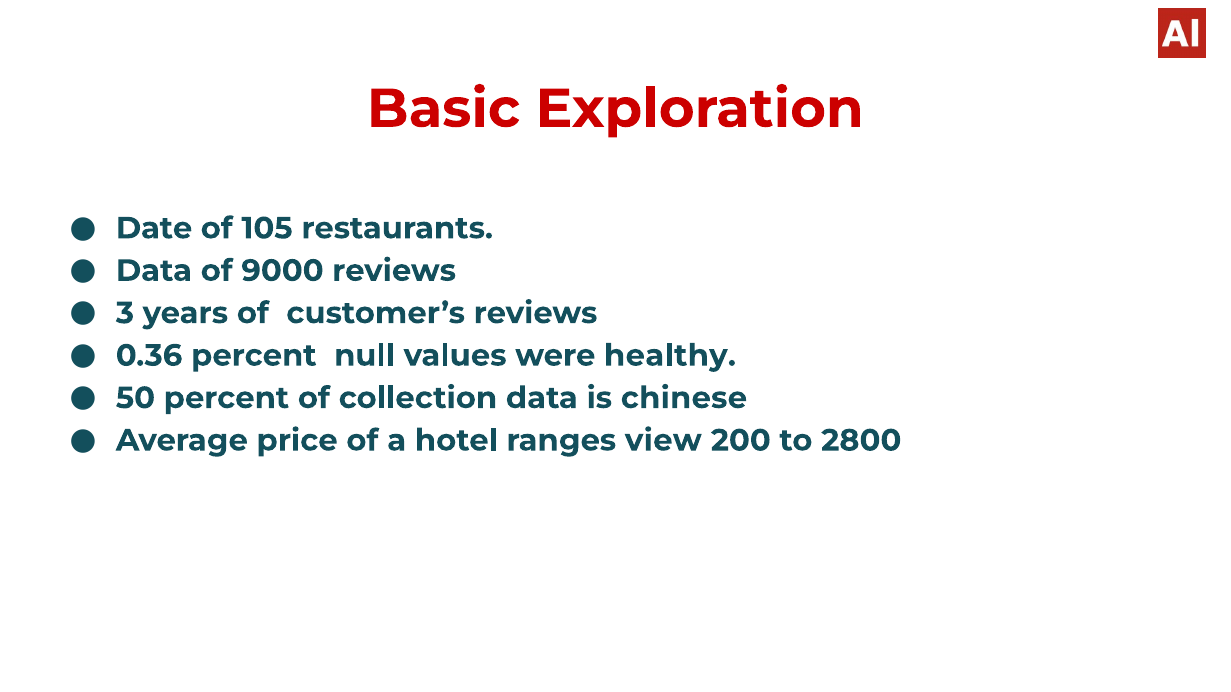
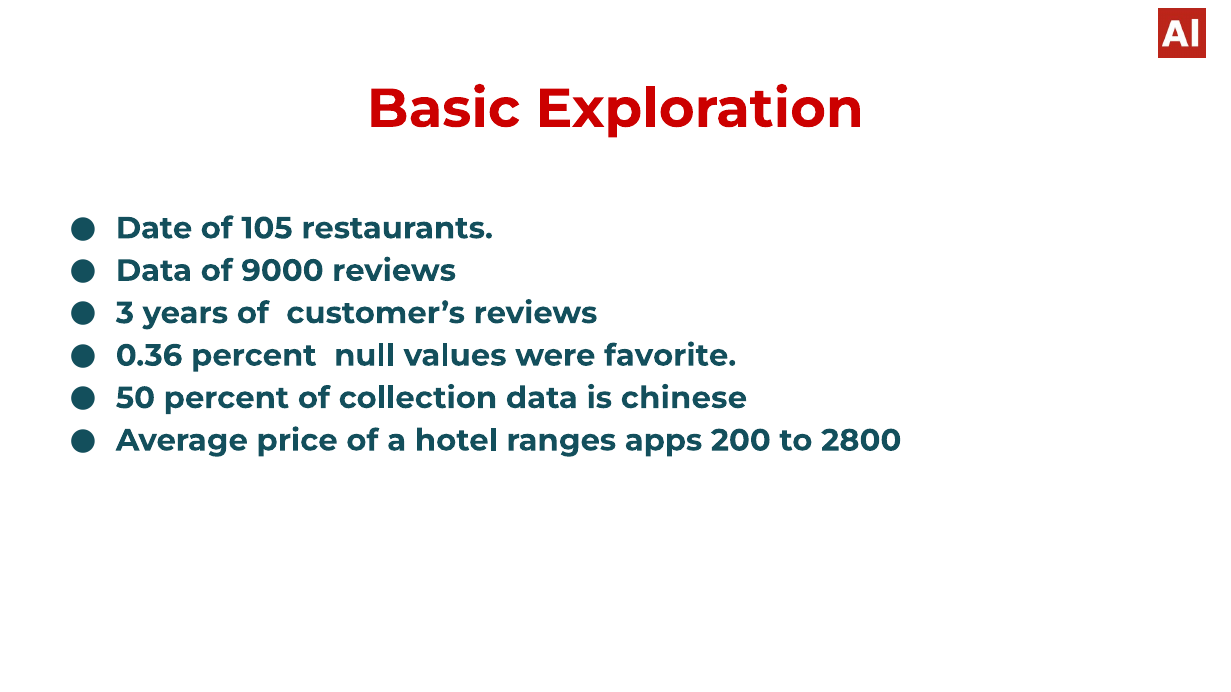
healthy: healthy -> favorite (670, 356)
view: view -> apps (664, 441)
